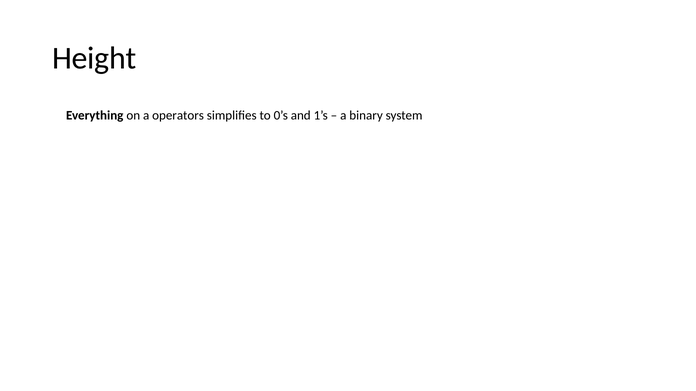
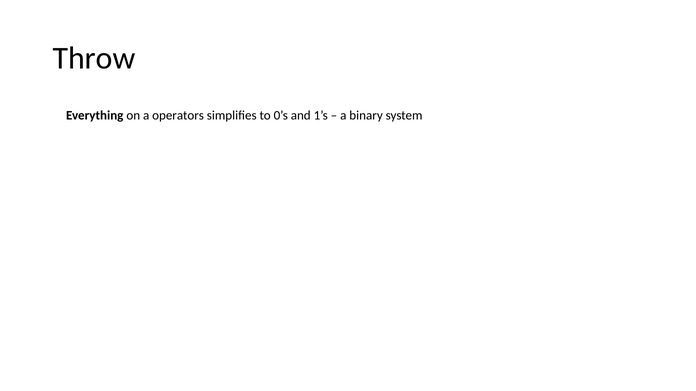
Height: Height -> Throw (94, 58)
